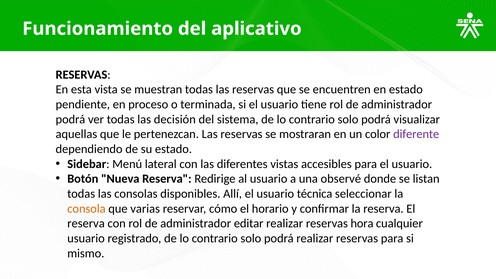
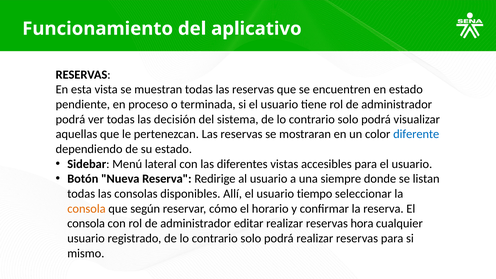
diferente colour: purple -> blue (416, 134)
observé: observé -> siempre (341, 179)
técnica: técnica -> tiempo (315, 194)
varias: varias -> según (145, 209)
reserva: reserva -> consola (86, 223)
